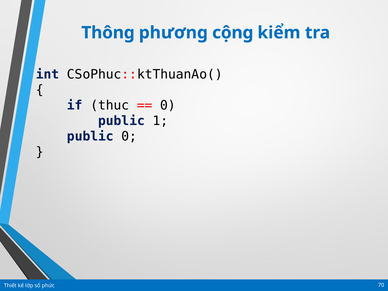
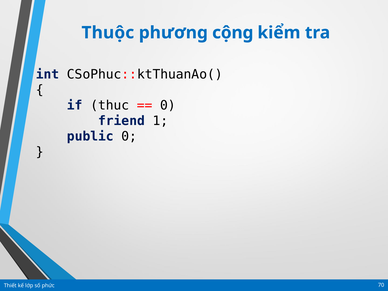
Thông: Thông -> Thuộc (108, 33)
public: public -> friend (122, 121)
